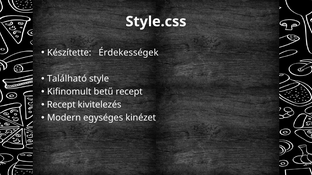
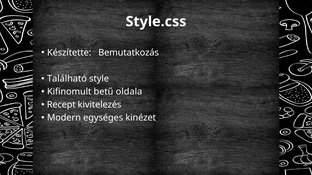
Érdekességek: Érdekességek -> Bemutatkozás (129, 53)
betű recept: recept -> oldala (129, 92)
